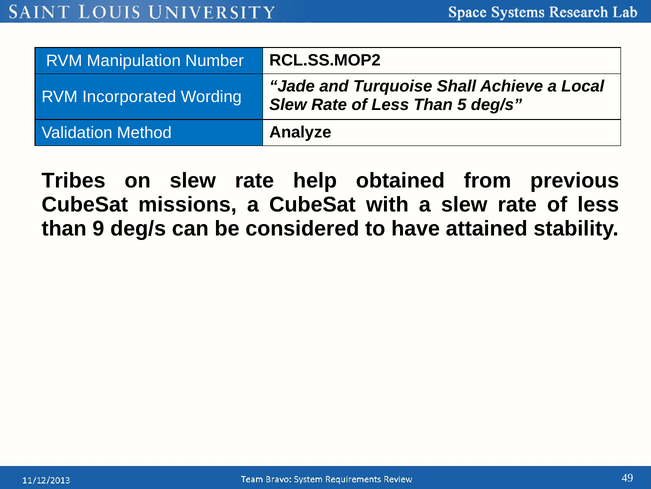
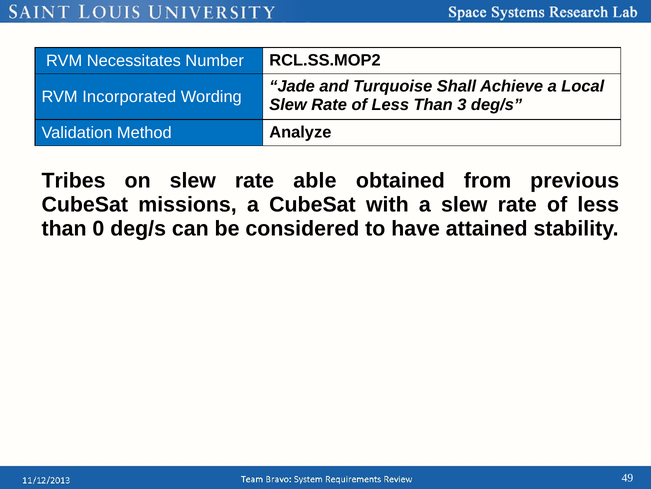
Manipulation: Manipulation -> Necessitates (134, 61)
5: 5 -> 3 (462, 105)
help: help -> able (315, 181)
9: 9 -> 0 (98, 228)
